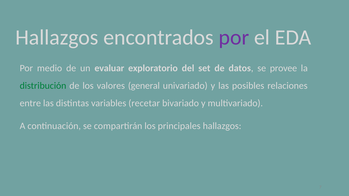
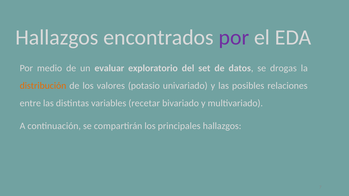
provee: provee -> drogas (283, 68)
distribución colour: green -> orange (43, 86)
general: general -> potasio (144, 86)
